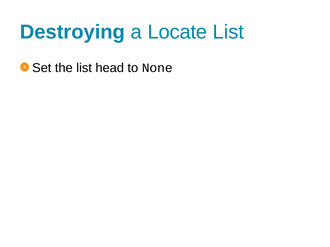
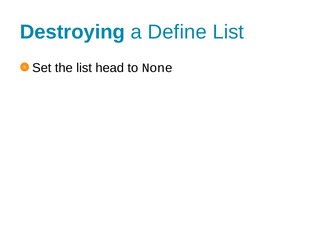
Locate: Locate -> Define (177, 32)
